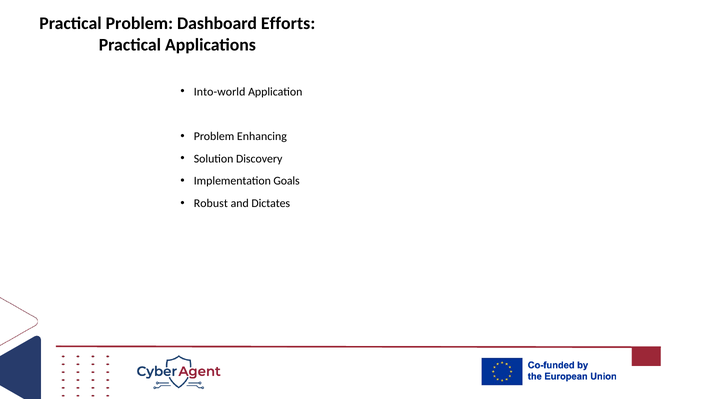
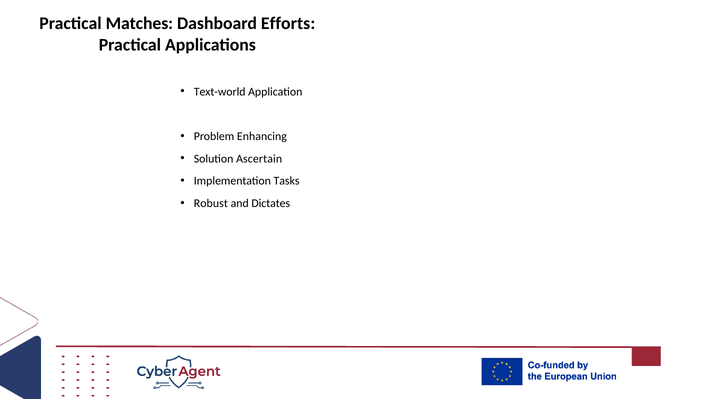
Practical Problem: Problem -> Matches (139, 23)
Into-world: Into-world -> Text-world (220, 92)
Discovery: Discovery -> Ascertain (259, 159)
Goals: Goals -> Tasks (287, 181)
